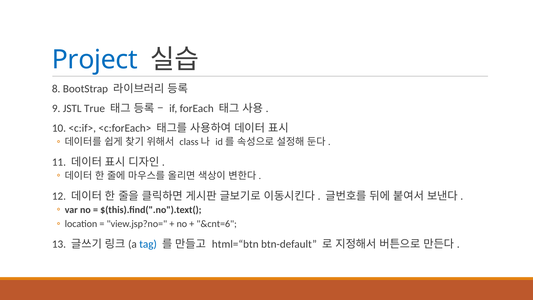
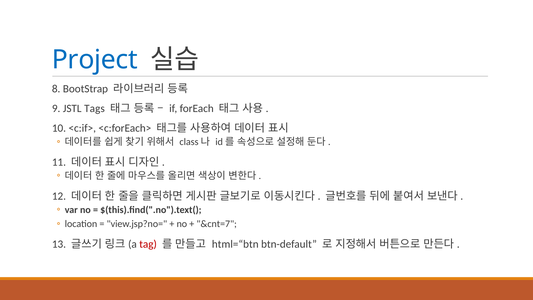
True: True -> Tags (95, 108)
&cnt=6: &cnt=6 -> &cnt=7 (217, 224)
tag colour: blue -> red (148, 244)
